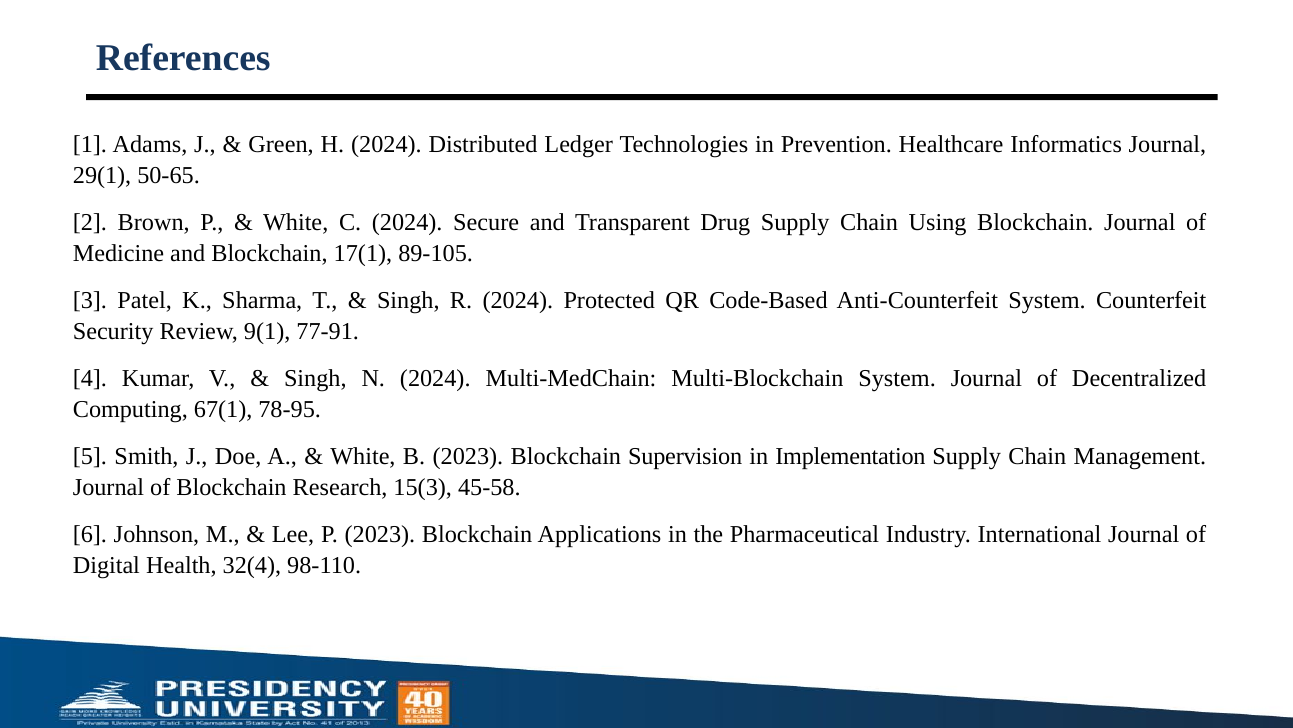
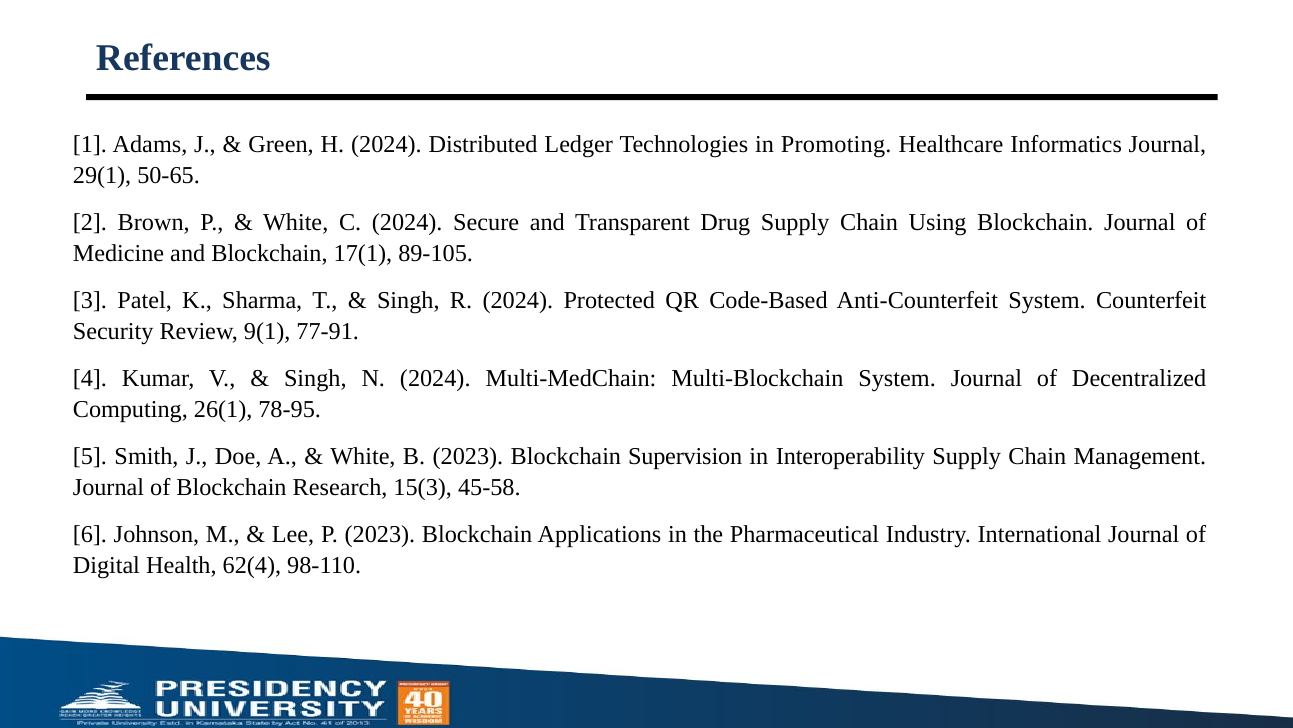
Prevention: Prevention -> Promoting (836, 144)
67(1: 67(1 -> 26(1 (223, 409)
Implementation: Implementation -> Interoperability (850, 456)
32(4: 32(4 -> 62(4 (252, 565)
